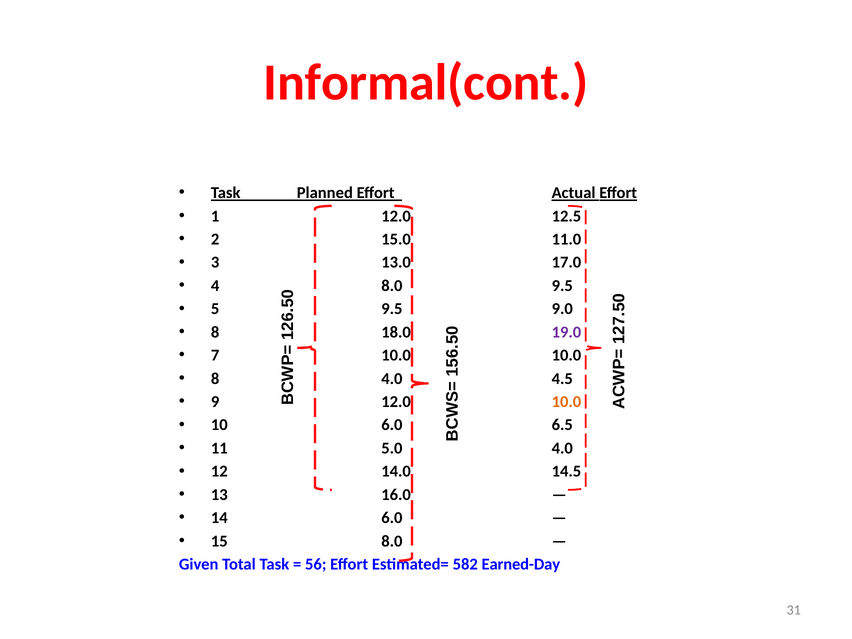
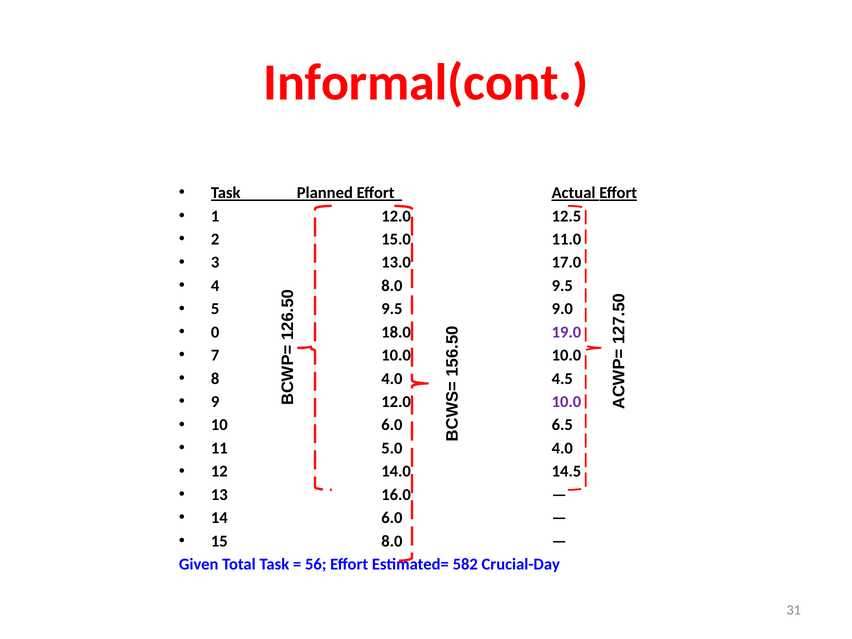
8: 8 -> 0 (215, 332)
10.0 colour: orange -> purple (566, 402)
Earned-Day: Earned-Day -> Crucial-Day (521, 564)
